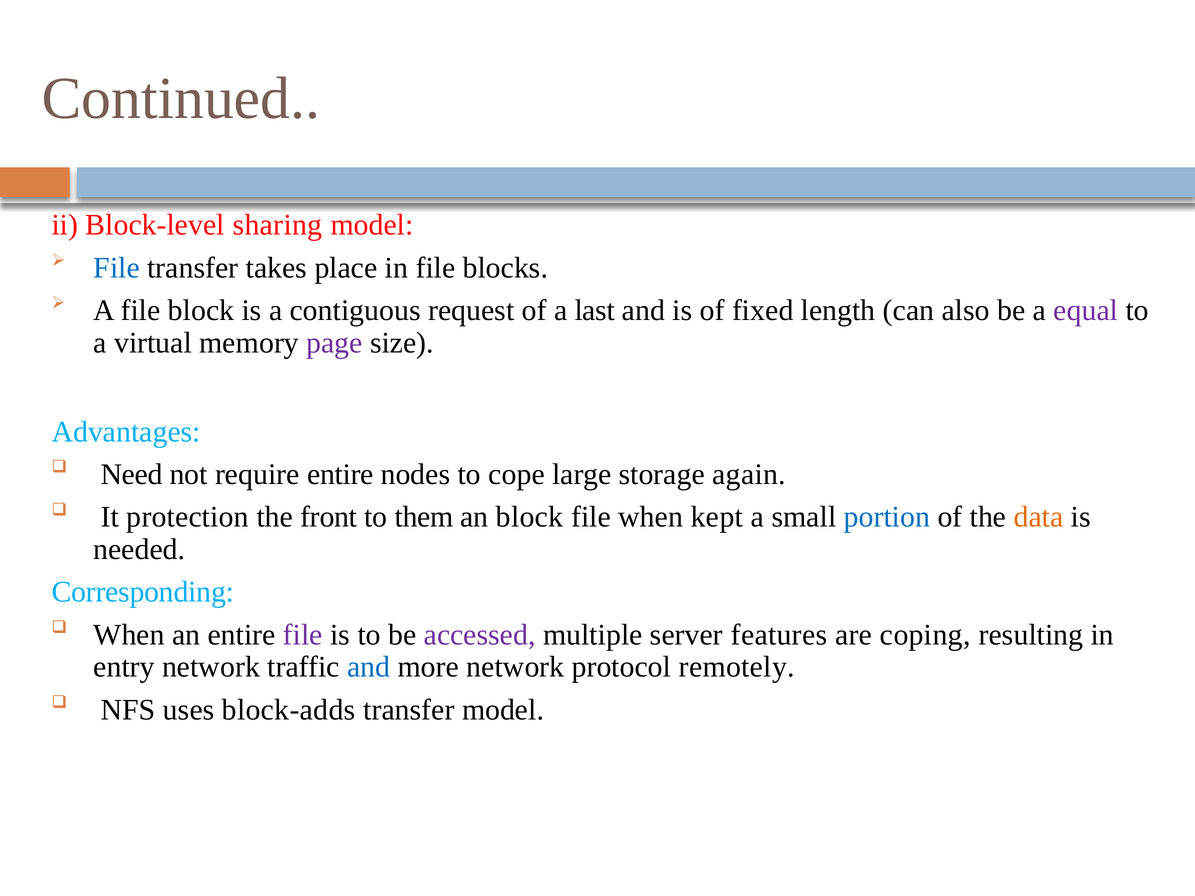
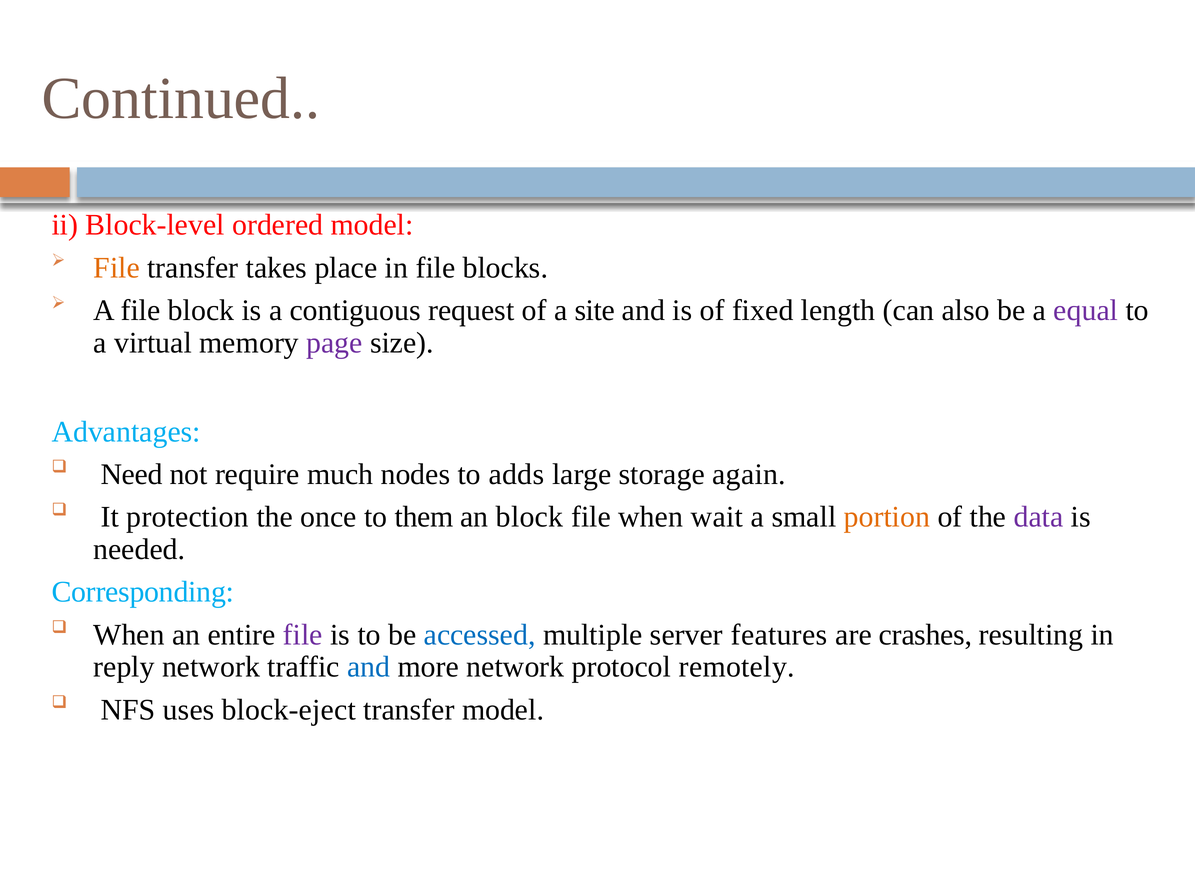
sharing: sharing -> ordered (278, 225)
File colour: blue -> orange (117, 268)
last: last -> site (595, 310)
require entire: entire -> much (340, 474)
cope: cope -> adds (516, 474)
front: front -> once (328, 517)
kept: kept -> wait (717, 517)
portion colour: blue -> orange (887, 517)
data colour: orange -> purple (1038, 517)
accessed colour: purple -> blue (480, 635)
coping: coping -> crashes (926, 635)
entry: entry -> reply (124, 667)
block-adds: block-adds -> block-eject (289, 710)
